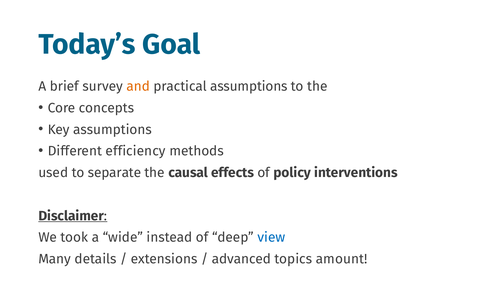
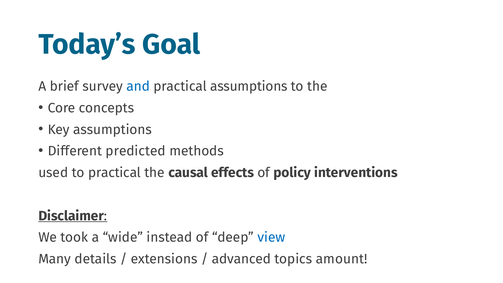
and colour: orange -> blue (138, 86)
efficiency: efficiency -> predicted (136, 151)
to separate: separate -> practical (115, 173)
